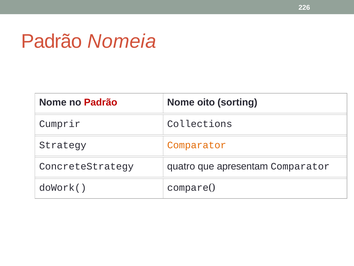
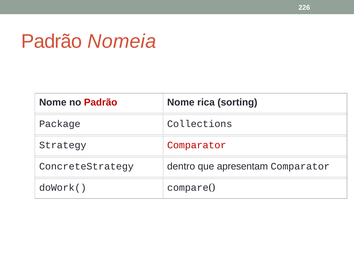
oito: oito -> rica (206, 102)
Cumprir: Cumprir -> Package (60, 124)
Comparator colour: orange -> red (197, 145)
quatro: quatro -> dentro (181, 166)
